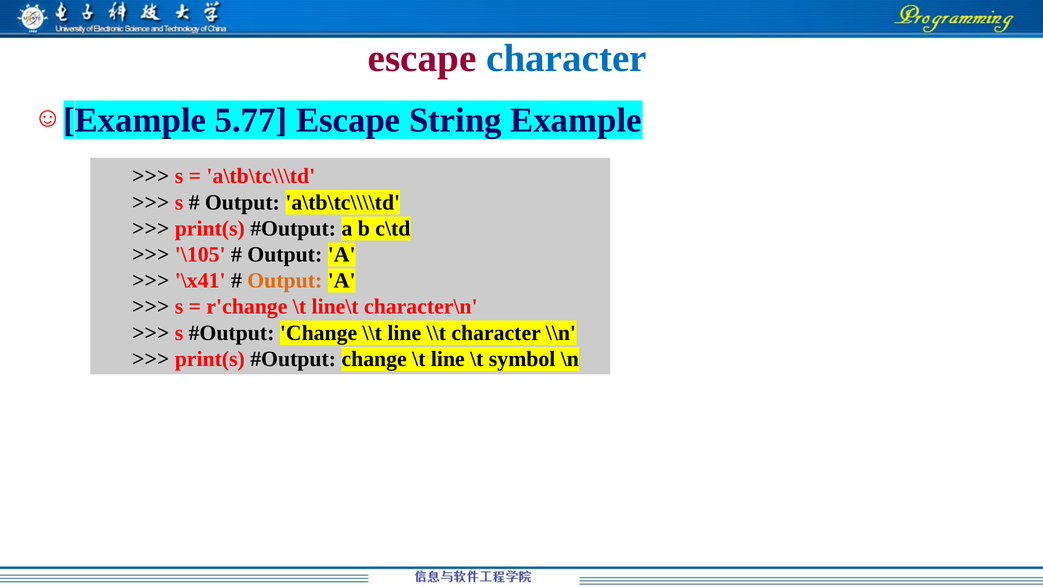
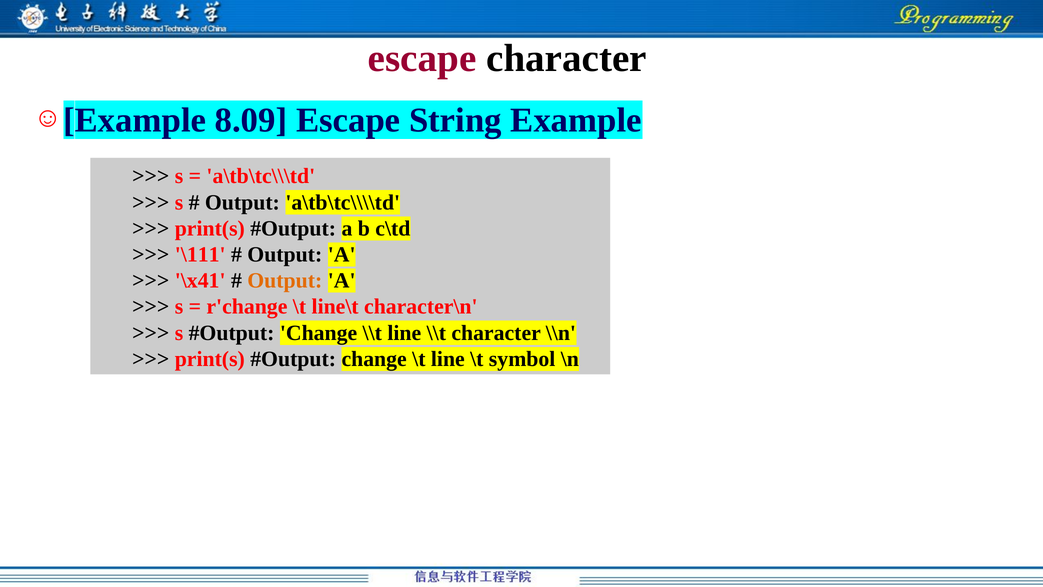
character colour: blue -> black (566, 58)
5.77: 5.77 -> 8.09 (251, 120)
\105: \105 -> \111 (200, 254)
